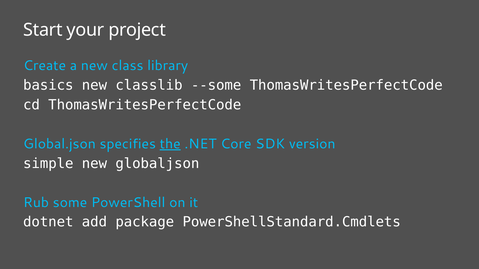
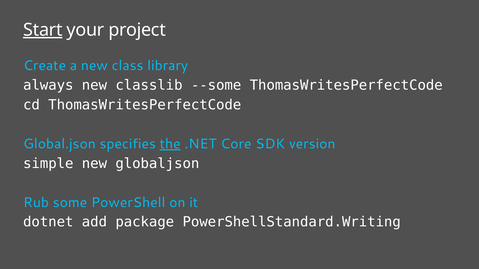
Start underline: none -> present (43, 30)
basics: basics -> always (48, 85)
PowerShellStandard.Cmdlets: PowerShellStandard.Cmdlets -> PowerShellStandard.Writing (292, 222)
